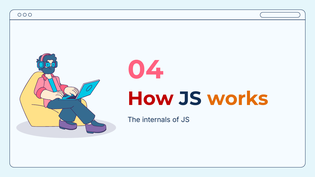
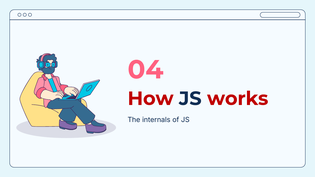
works colour: orange -> red (238, 99)
